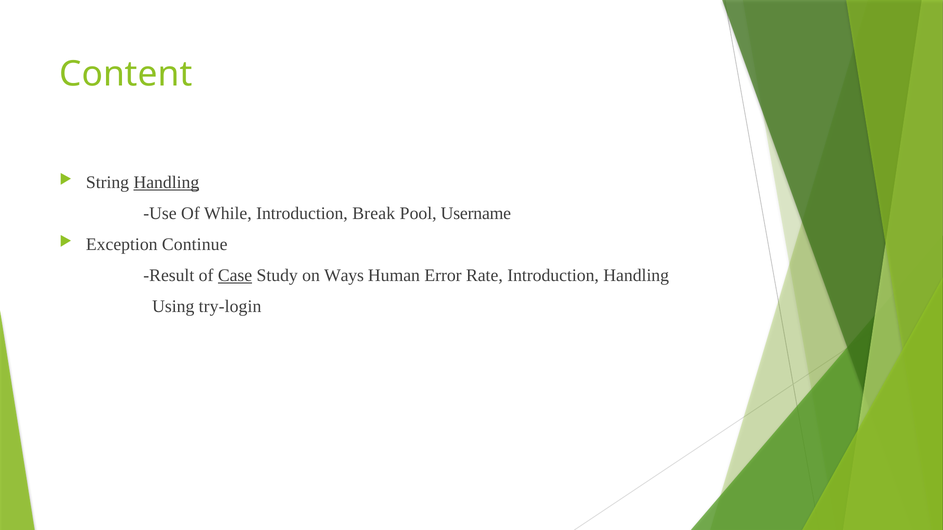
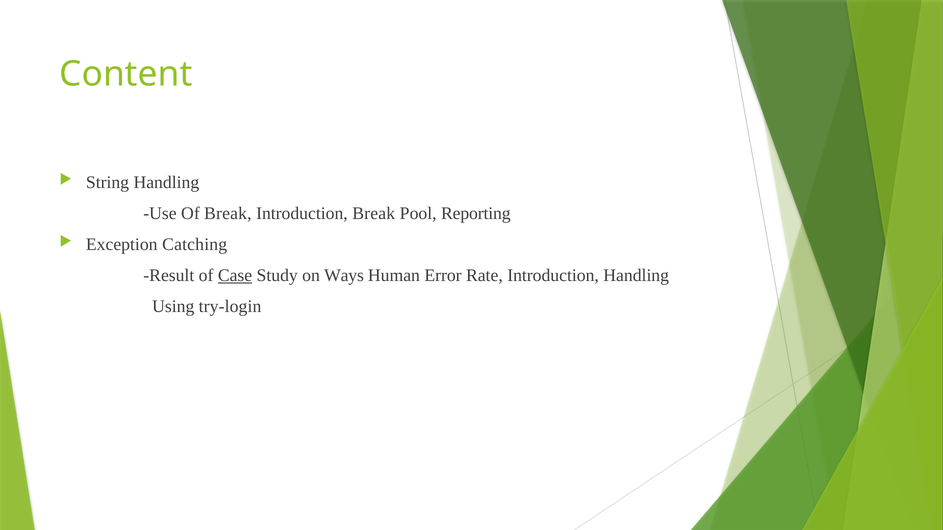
Handling underline: present -> none (166, 183)
Of While: While -> Break (228, 214)
Username: Username -> Reporting (476, 214)
Continue: Continue -> Catching (195, 245)
